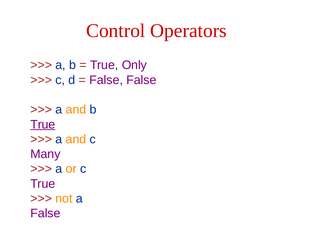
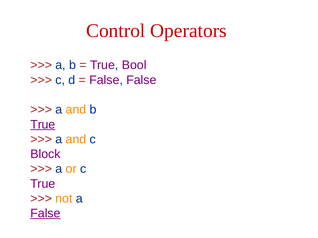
Only: Only -> Bool (134, 65)
Many: Many -> Block (45, 154)
False underline: none -> present (45, 214)
